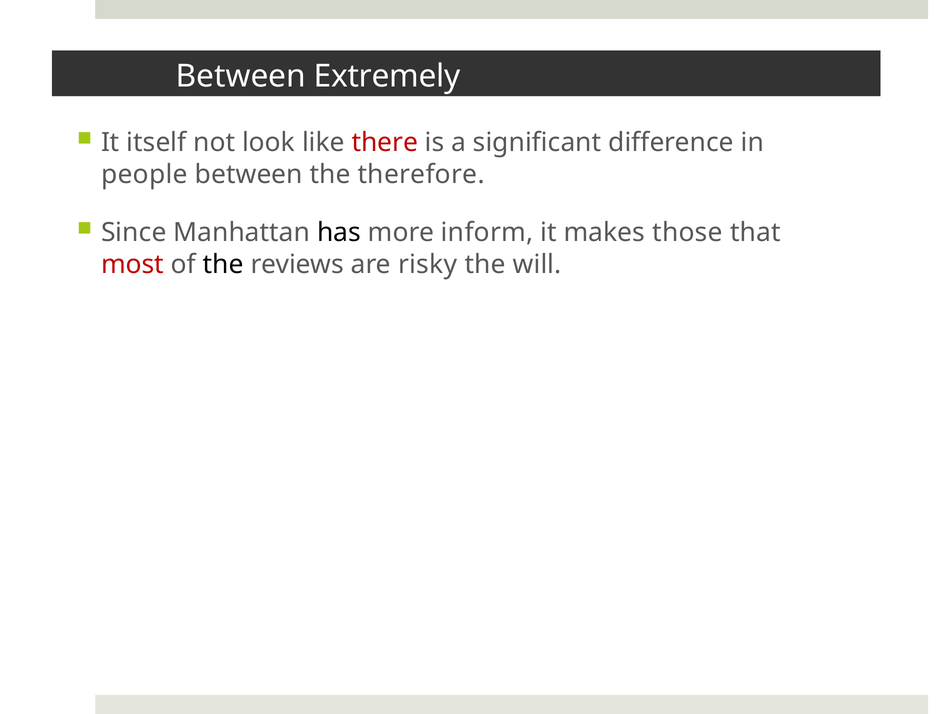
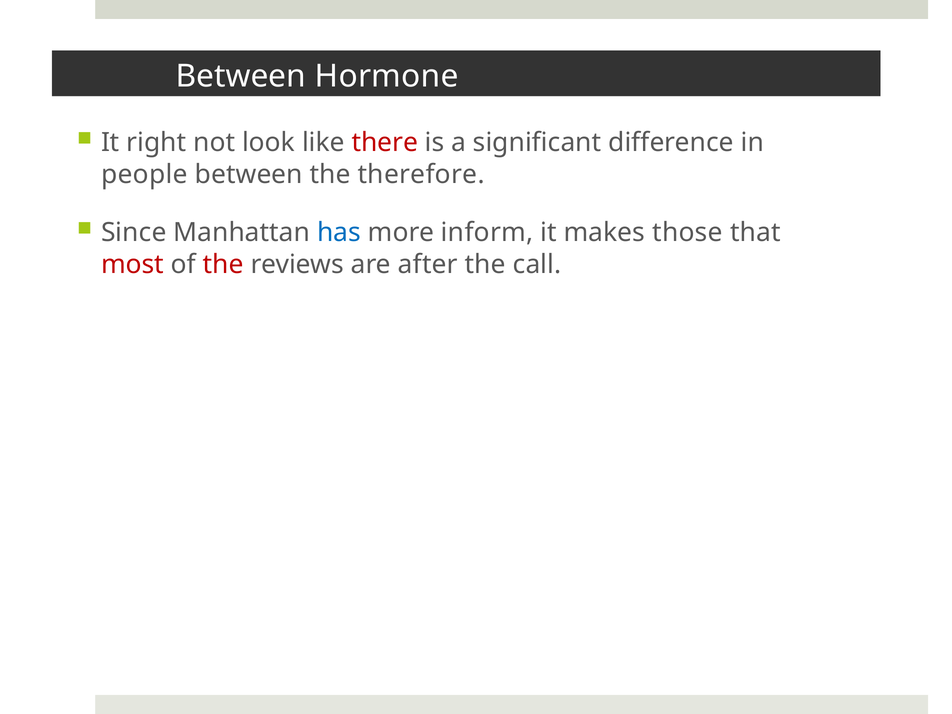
Extremely: Extremely -> Hormone (387, 76)
itself: itself -> right (156, 143)
has colour: black -> blue (339, 233)
the colour: black -> red (223, 264)
risky: risky -> after (428, 264)
will: will -> call (537, 264)
